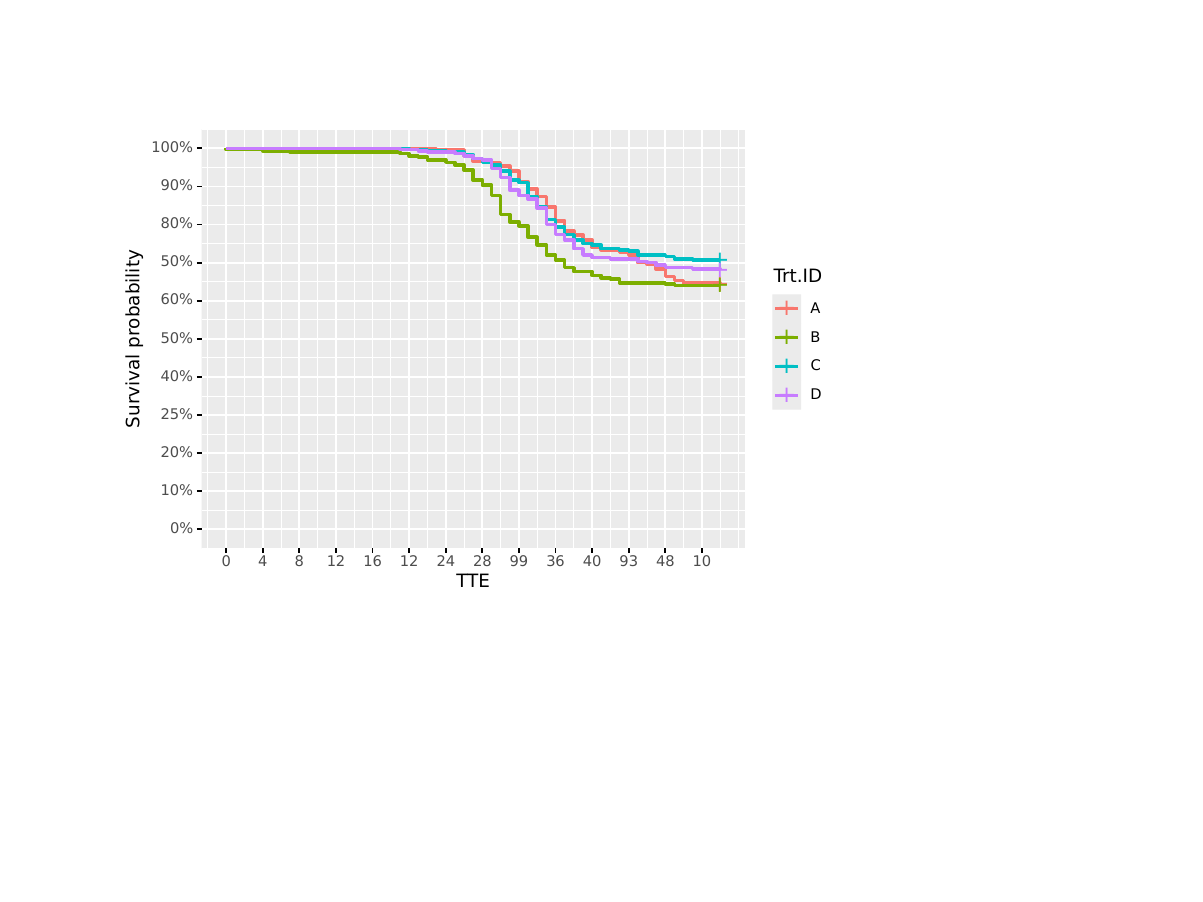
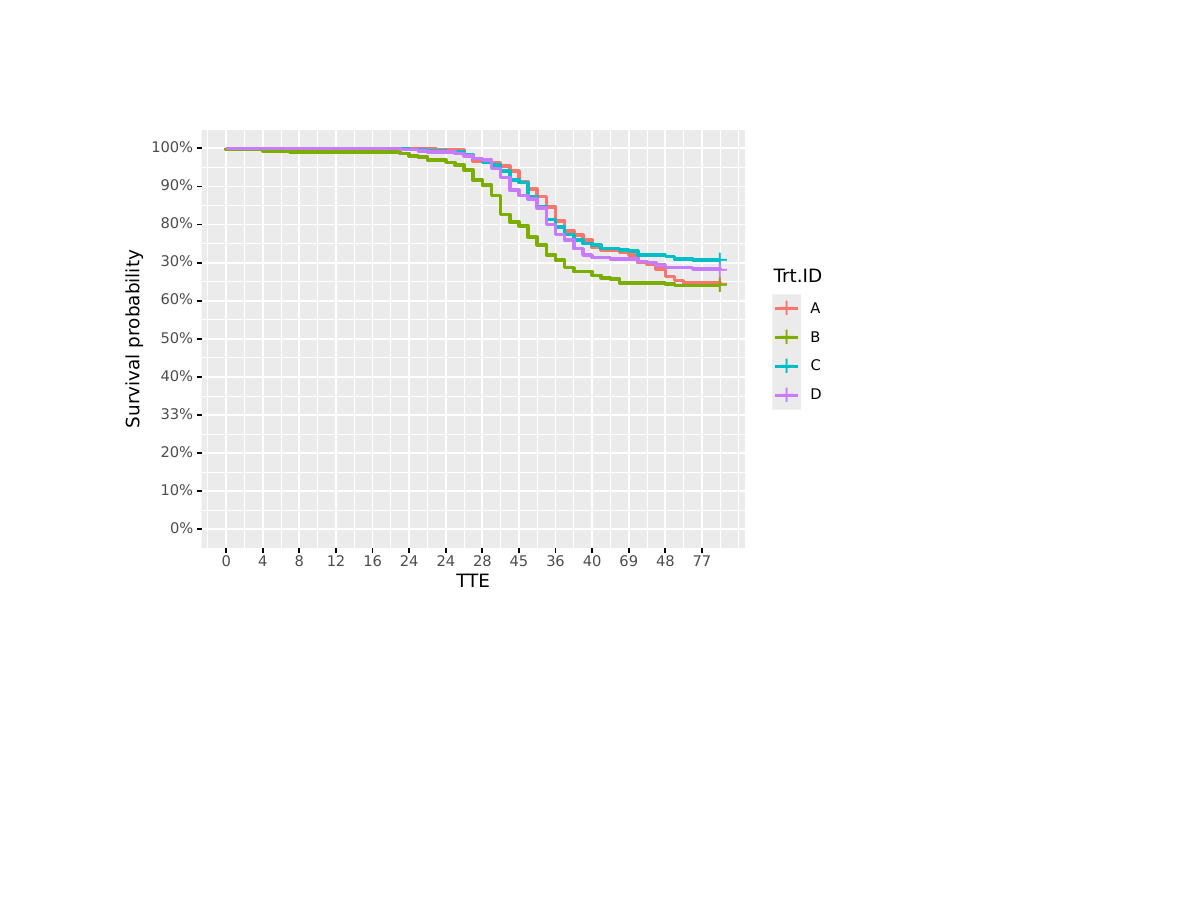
50%: 50% -> 30% (177, 262)
25%: 25% -> 33% (177, 415)
16 12: 12 -> 24 (409, 561)
99: 99 -> 45 (519, 561)
93: 93 -> 69 (629, 562)
10: 10 -> 77 (702, 561)
